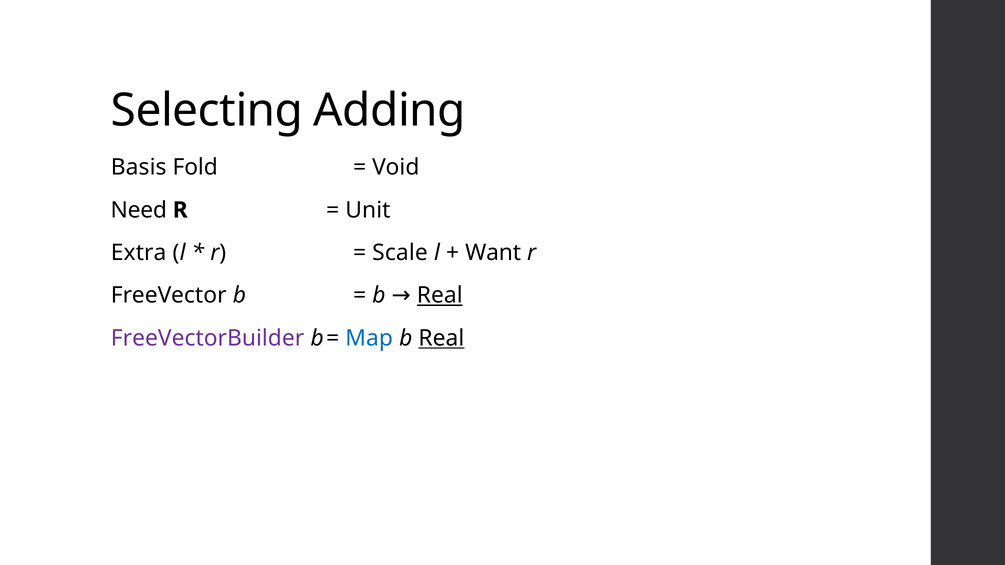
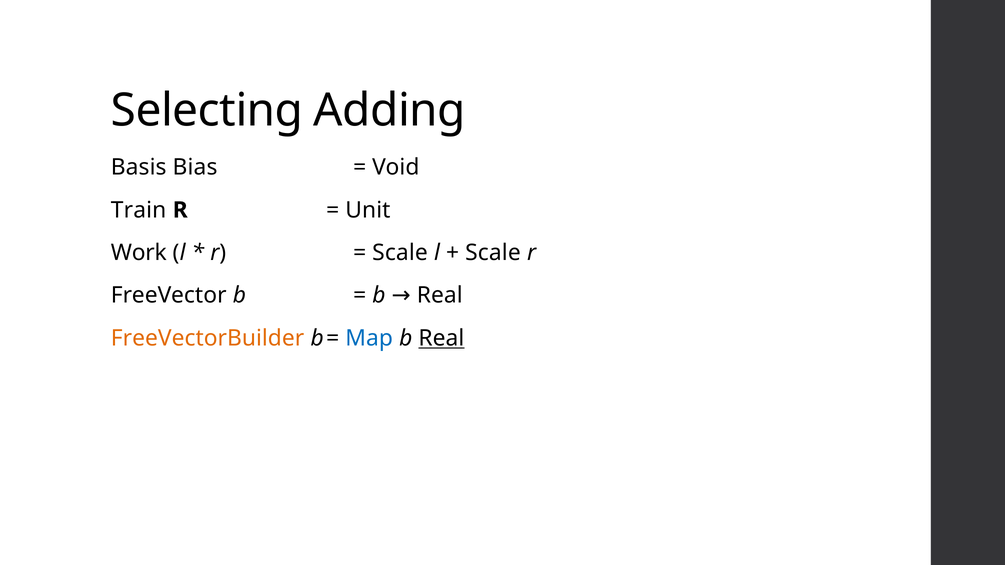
Fold: Fold -> Bias (195, 167)
Need: Need -> Train (139, 210)
Extra: Extra -> Work (139, 253)
Want: Want -> Scale (493, 253)
Real underline: present -> none (440, 296)
FreeVectorBuilder colour: purple -> orange (208, 338)
